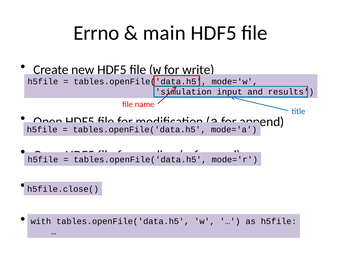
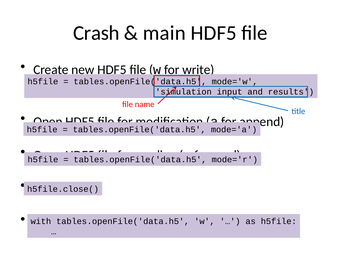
Errno: Errno -> Crash (96, 33)
